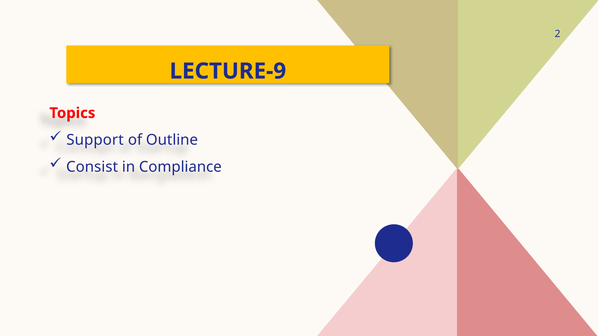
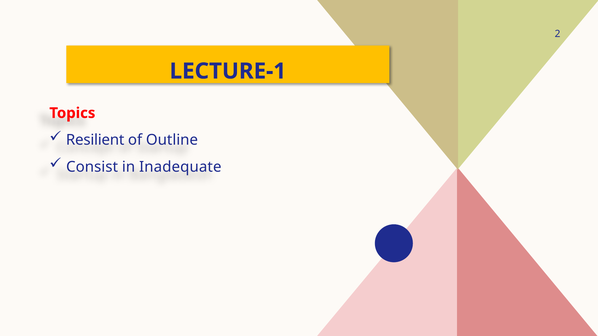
LECTURE-9: LECTURE-9 -> LECTURE-1 (228, 71)
Support: Support -> Resilient (95, 140)
Compliance: Compliance -> Inadequate (180, 167)
